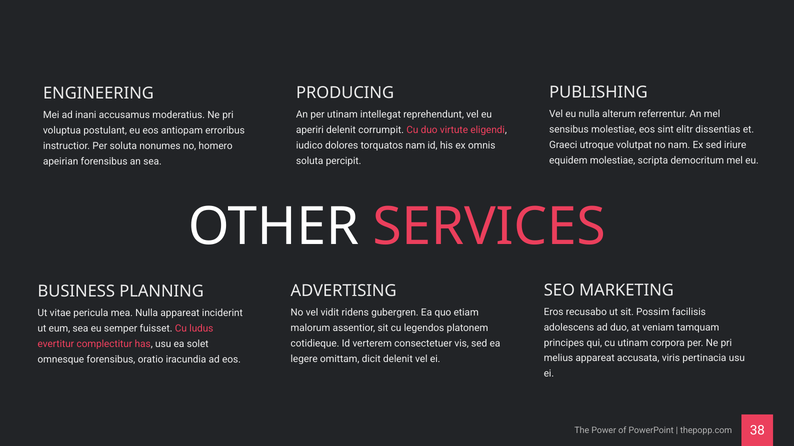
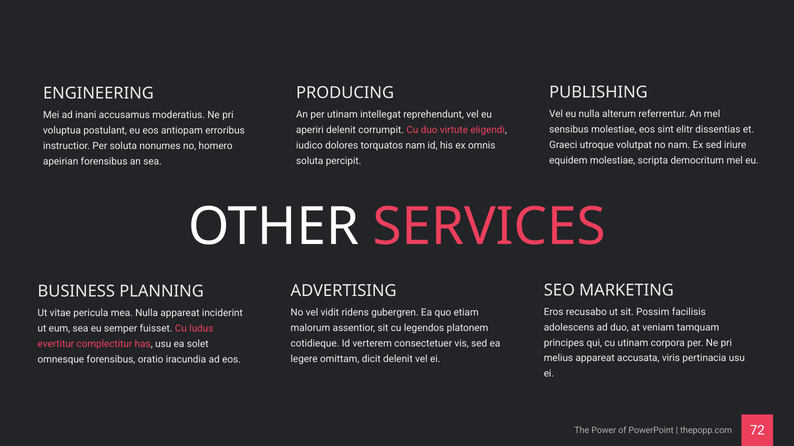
38: 38 -> 72 (757, 431)
